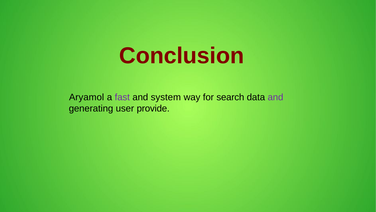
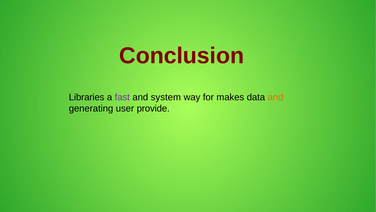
Aryamol: Aryamol -> Libraries (87, 97)
search: search -> makes (230, 97)
and colour: purple -> orange (275, 97)
